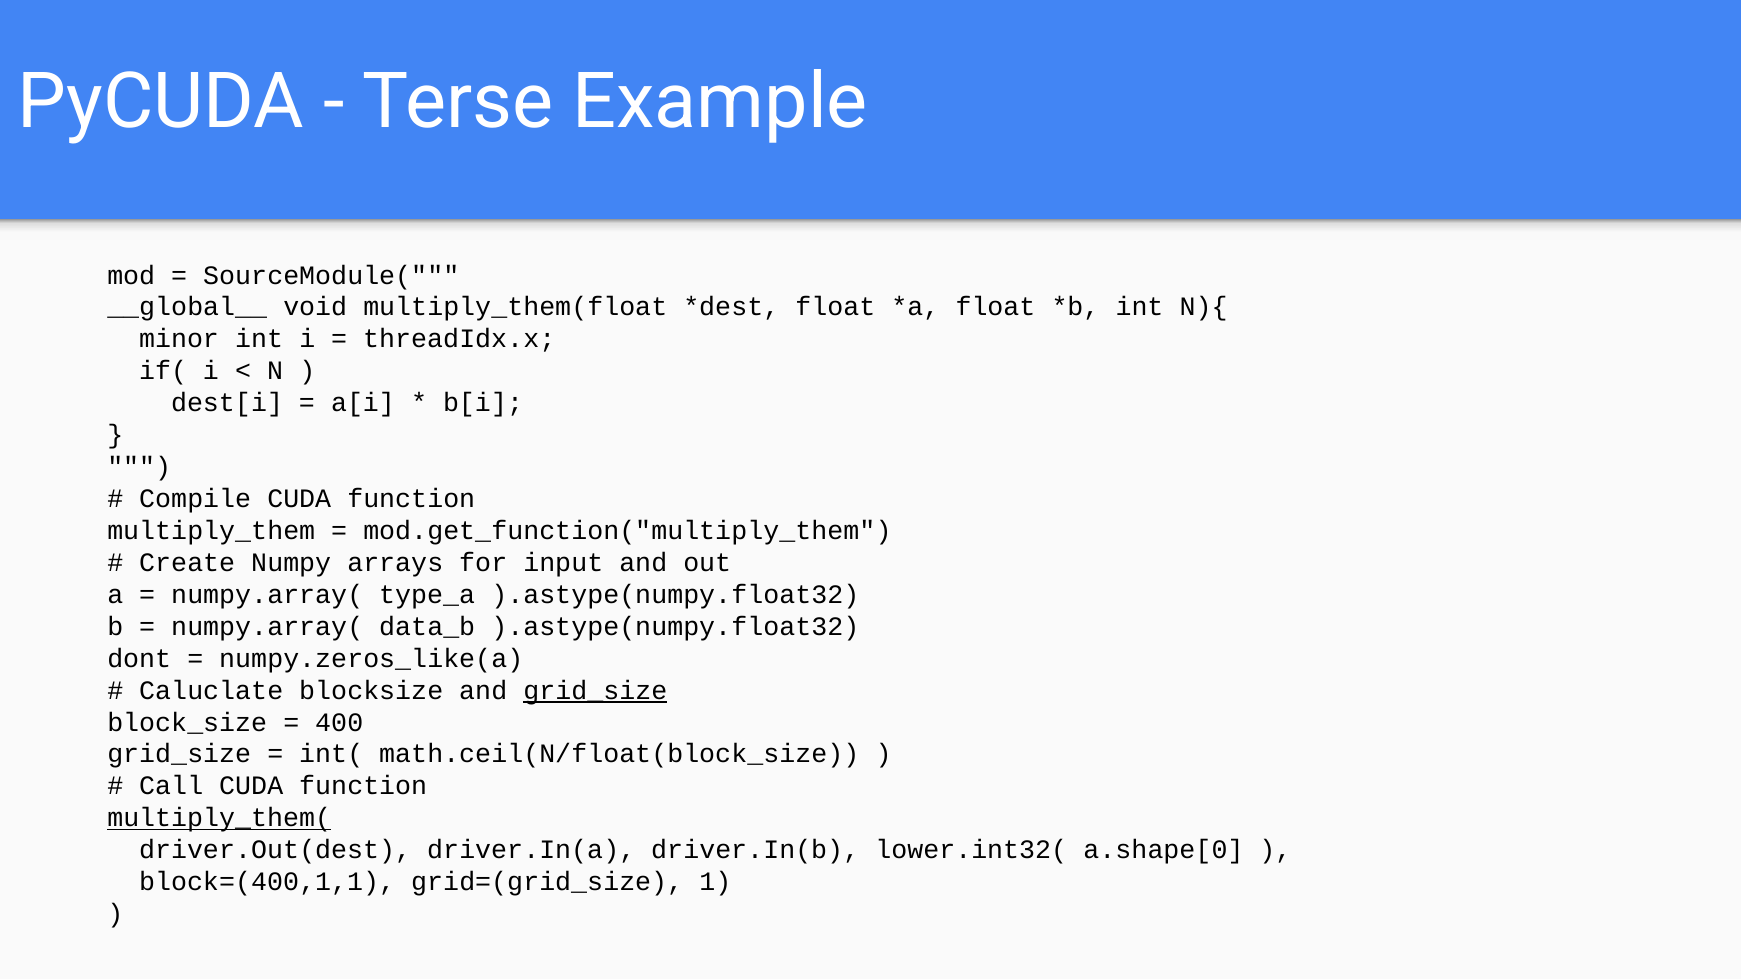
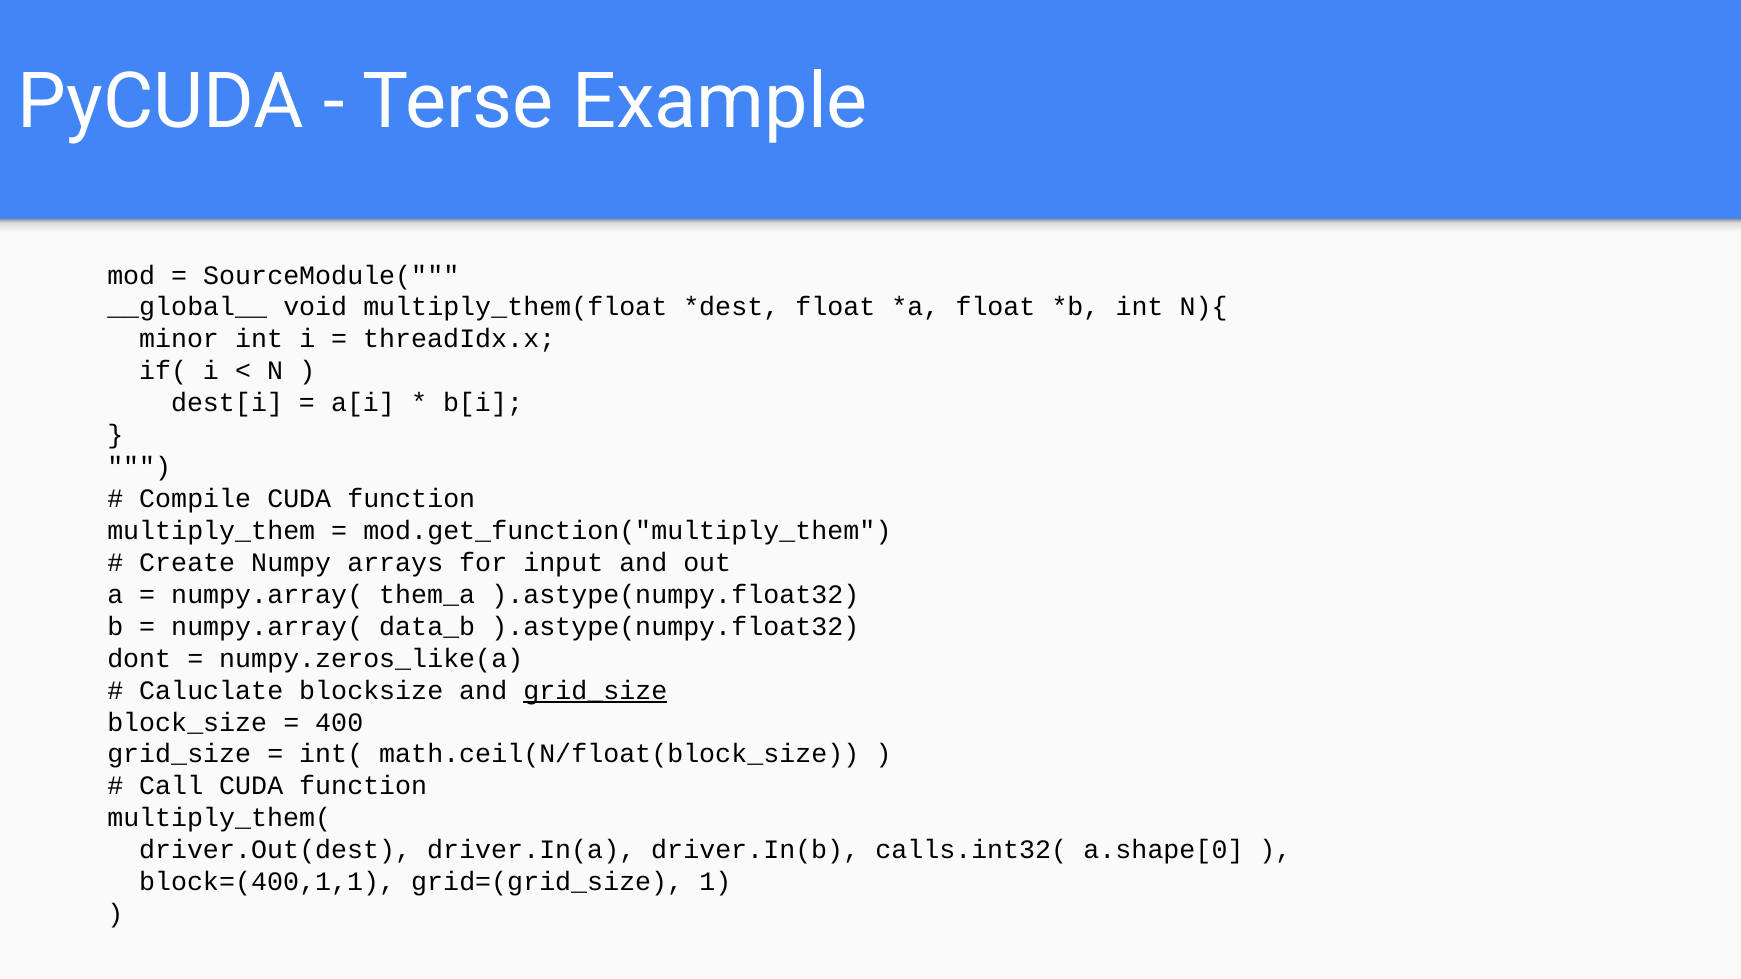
type_a: type_a -> them_a (427, 595)
multiply_them( underline: present -> none (219, 818)
lower.int32(: lower.int32( -> calls.int32( (971, 850)
